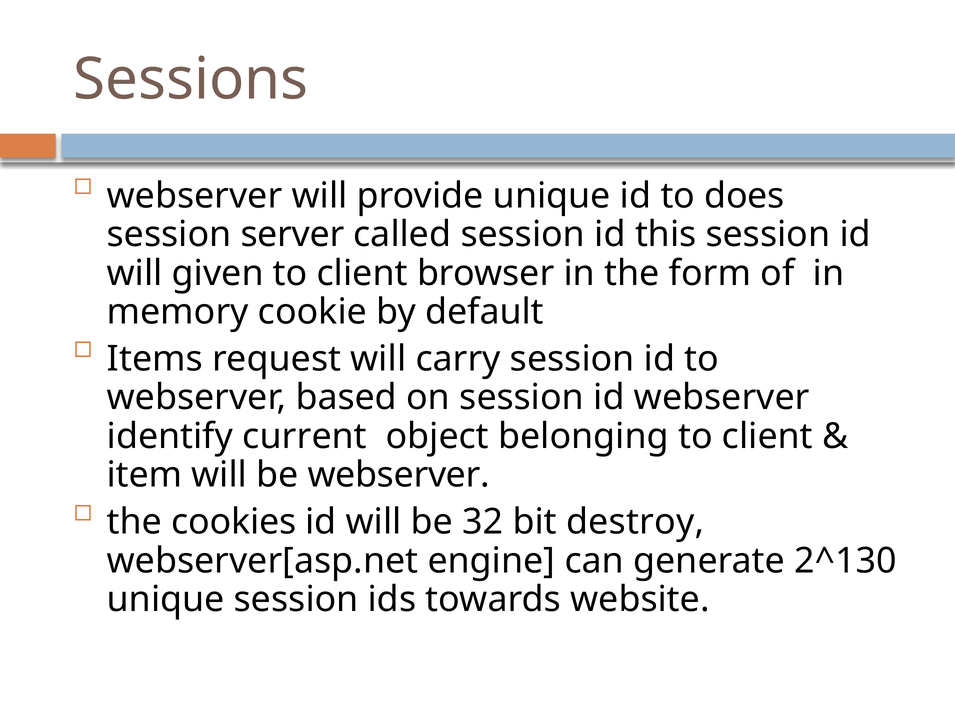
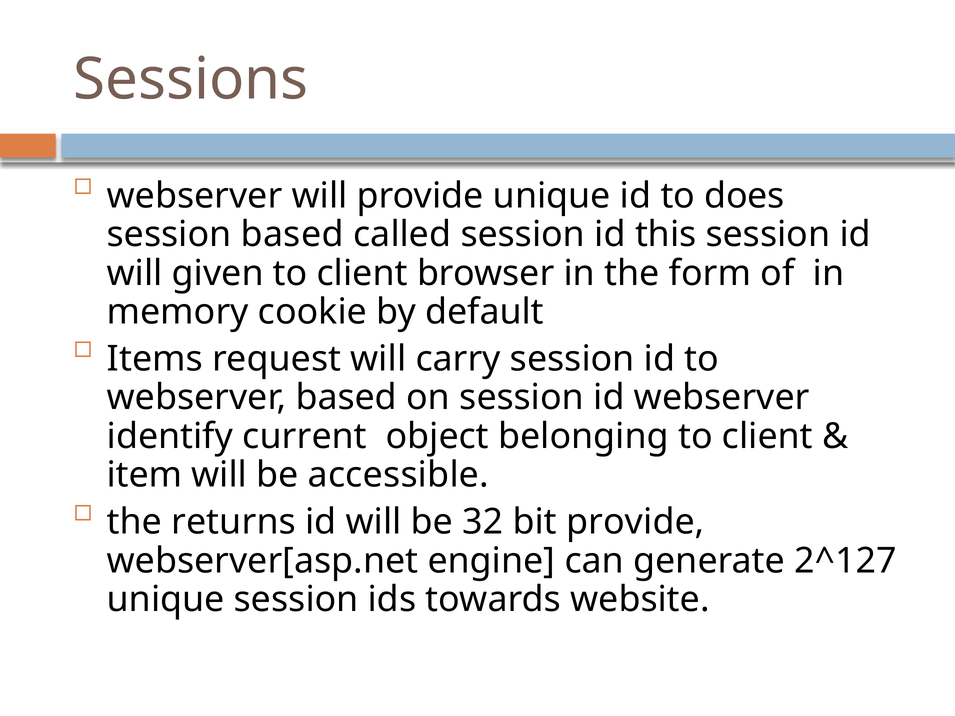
session server: server -> based (292, 235)
be webserver: webserver -> accessible (398, 475)
cookies: cookies -> returns (234, 522)
bit destroy: destroy -> provide (635, 522)
2^130: 2^130 -> 2^127 (846, 561)
